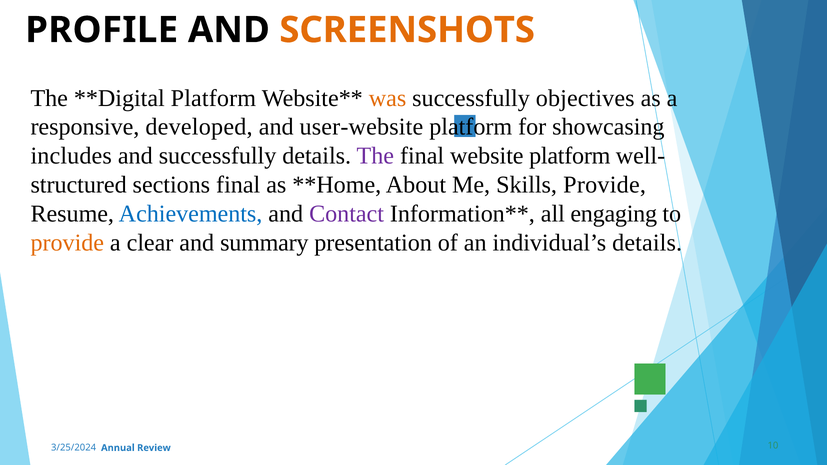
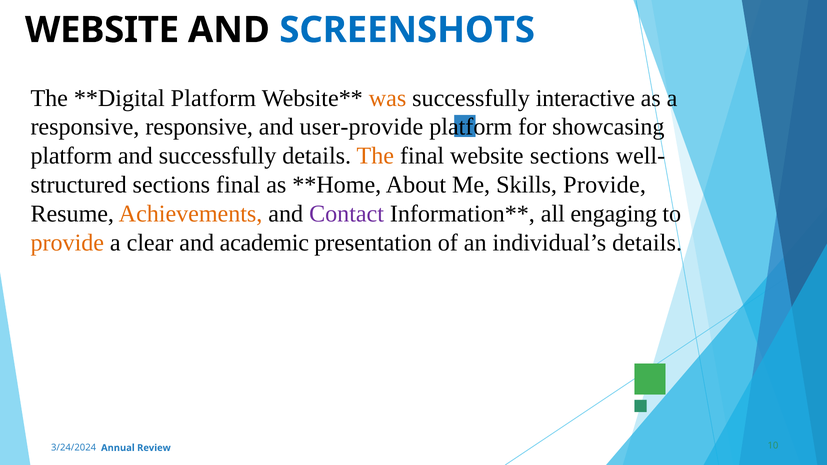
PROFILE: PROFILE -> WEBSITE (102, 30)
SCREENSHOTS colour: orange -> blue (407, 30)
objectives: objectives -> interactive (585, 98)
responsive developed: developed -> responsive (199, 127)
user-website: user-website -> user-provide (361, 127)
includes: includes -> platform (71, 156)
The colour: purple -> orange (375, 156)
website platform: platform -> sections (570, 156)
Achievements colour: blue -> orange (191, 214)
summary: summary -> academic (264, 243)
3/25/2024: 3/25/2024 -> 3/24/2024 (74, 448)
